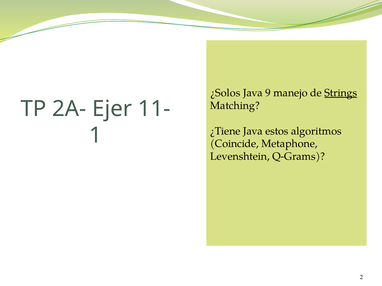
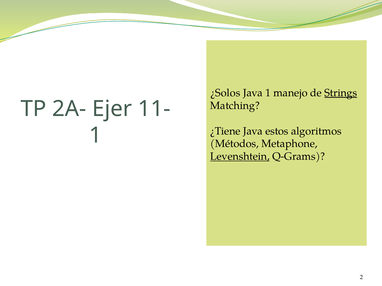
Java 9: 9 -> 1 (268, 93)
Coincide: Coincide -> Métodos (234, 144)
Levenshtein underline: none -> present (240, 157)
